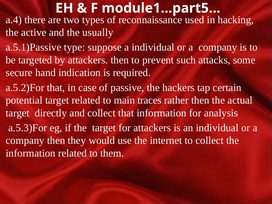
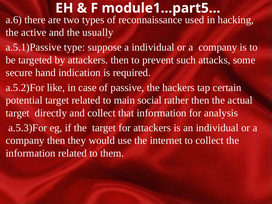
a.4: a.4 -> a.6 (14, 20)
a.5.2)For that: that -> like (56, 88)
traces: traces -> social (150, 100)
